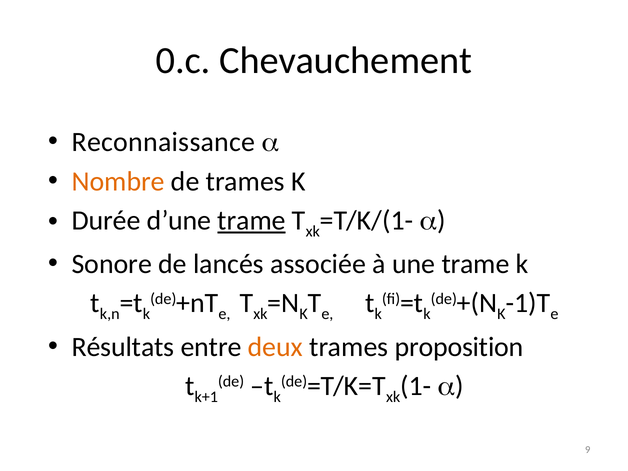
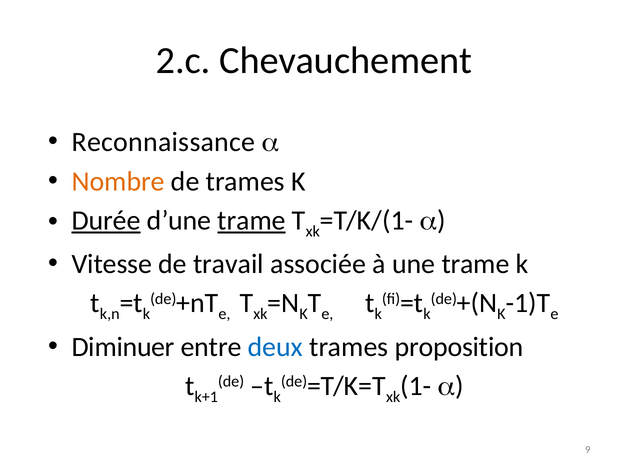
0.c: 0.c -> 2.c (183, 61)
Durée underline: none -> present (106, 220)
Sonore: Sonore -> Vitesse (112, 264)
lancés: lancés -> travail (228, 264)
Résultats: Résultats -> Diminuer (123, 347)
deux colour: orange -> blue (275, 347)
